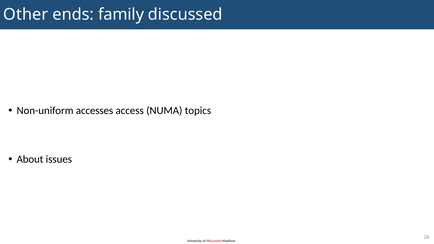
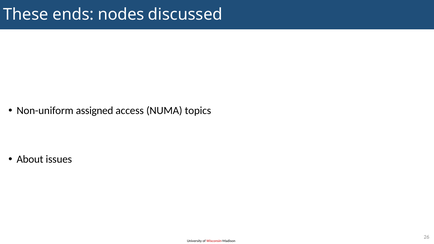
Other: Other -> These (26, 15)
family: family -> nodes (121, 15)
accesses: accesses -> assigned (95, 111)
